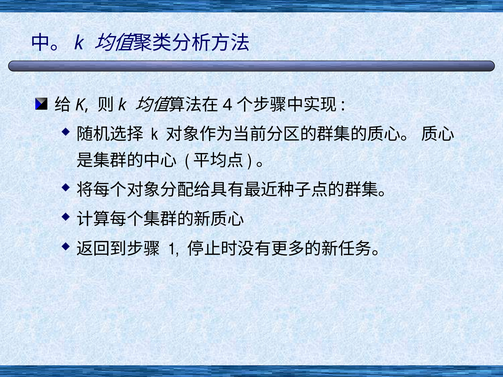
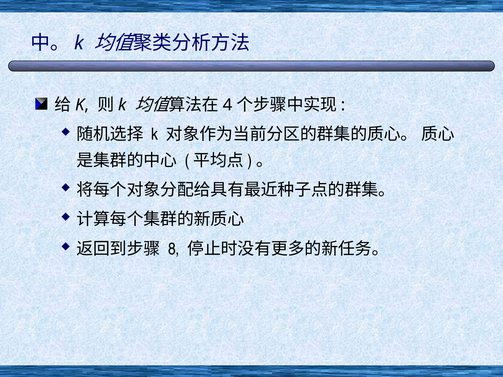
1: 1 -> 8 (174, 249)
